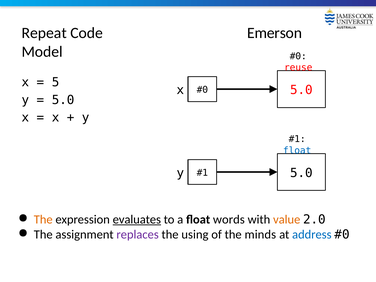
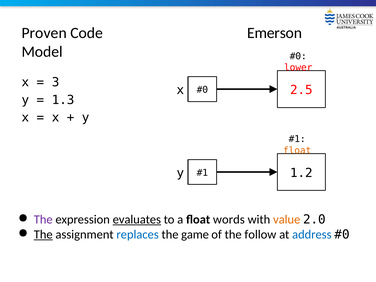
Repeat: Repeat -> Proven (44, 33)
reuse: reuse -> lower (298, 67)
5: 5 -> 3 (56, 82)
5.0: 5.0 -> 2.5 (301, 90)
5.0: 5.0 -> 1.3 (63, 100)
float colour: blue -> orange (297, 150)
5.0: 5.0 -> 1.2 (301, 173)
The colour: orange -> purple (43, 220)
The underline: none -> present (43, 235)
replaces colour: purple -> blue (138, 235)
using: using -> game (195, 235)
minds: minds -> follow (260, 235)
